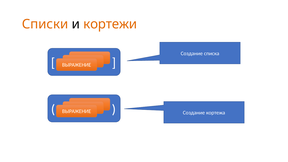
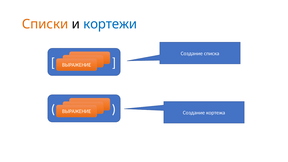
кортежи colour: orange -> blue (110, 24)
